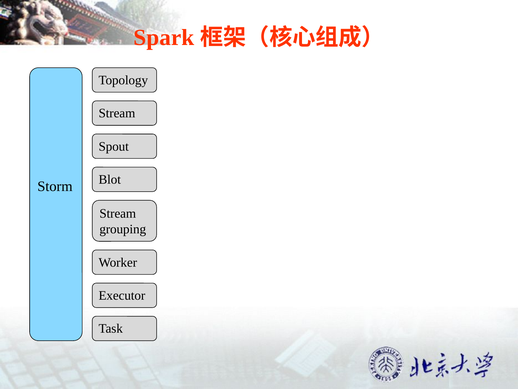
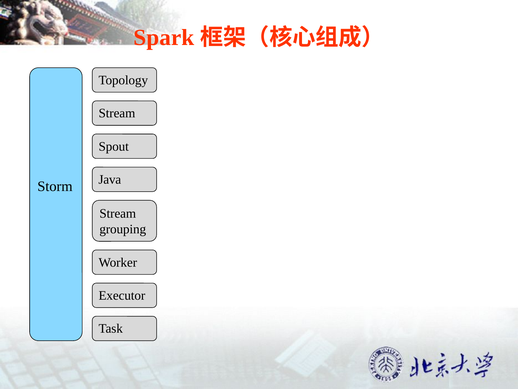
Blot: Blot -> Java (110, 179)
